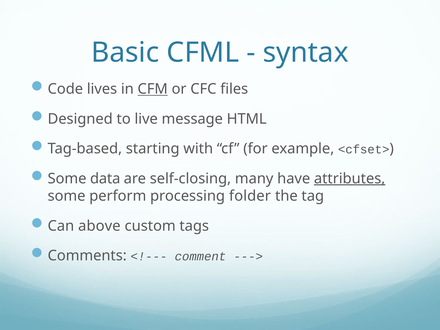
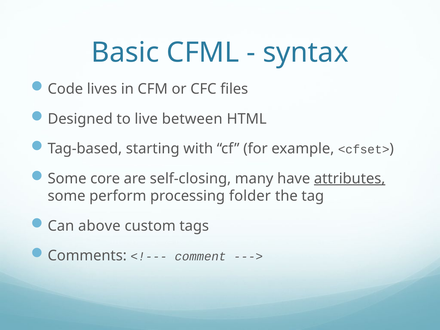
CFM underline: present -> none (153, 89)
message: message -> between (192, 119)
data: data -> core (105, 179)
